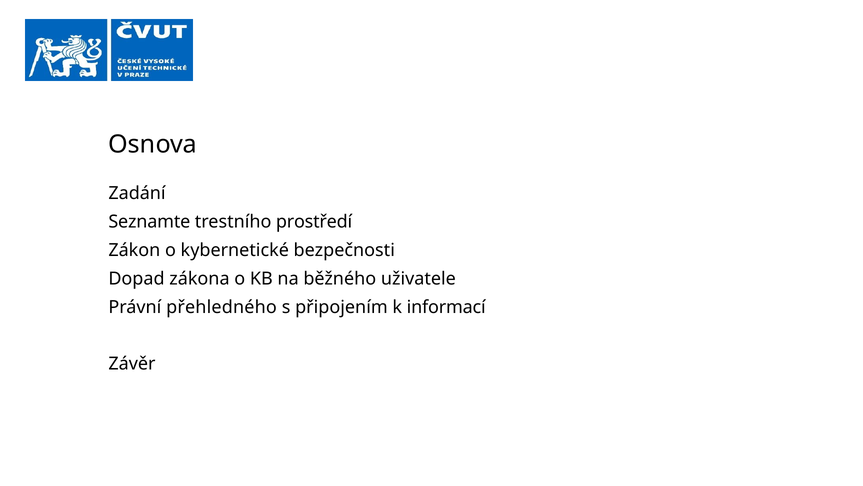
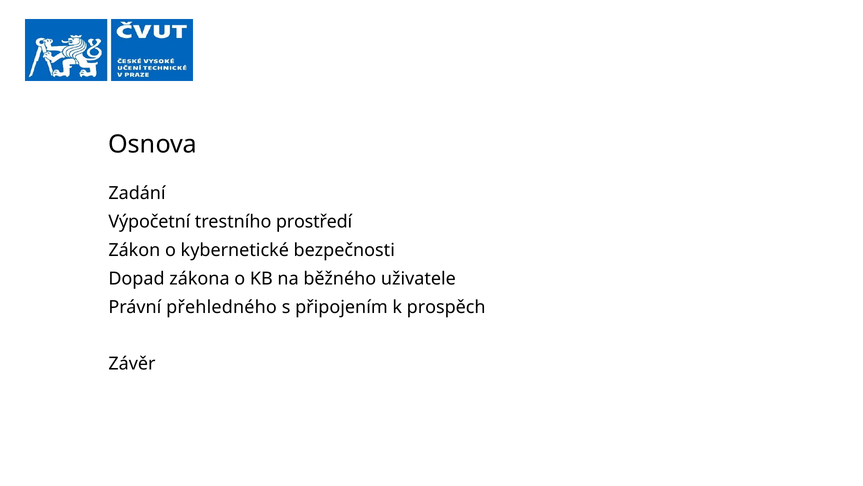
Seznamte: Seznamte -> Výpočetní (149, 221)
informací: informací -> prospěch (446, 307)
